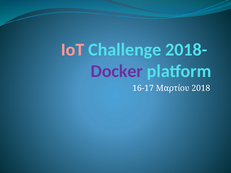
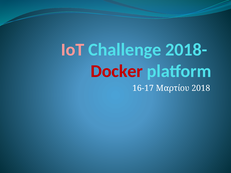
Docker colour: purple -> red (117, 71)
